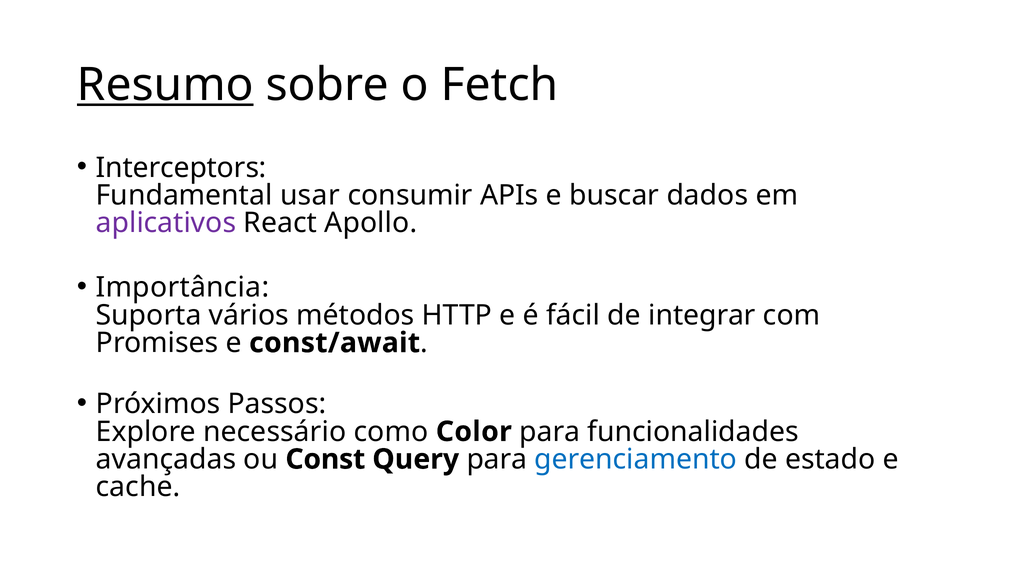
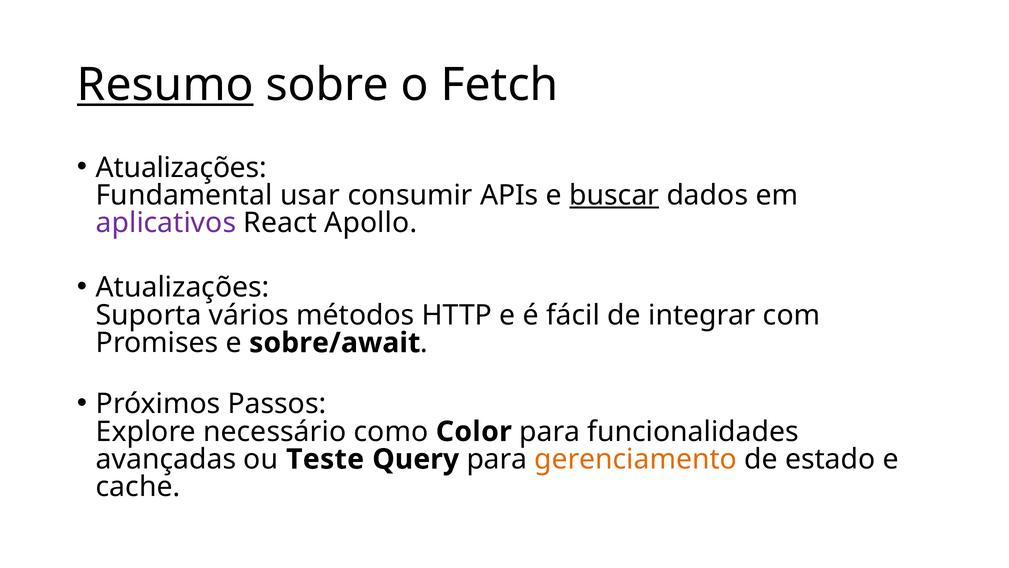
Interceptors: Interceptors -> Atualizações (181, 168)
buscar underline: none -> present (614, 195)
Importância: Importância -> Atualizações (183, 287)
const/await: const/await -> sobre/await (335, 343)
Const: Const -> Teste (325, 459)
gerenciamento colour: blue -> orange (636, 459)
